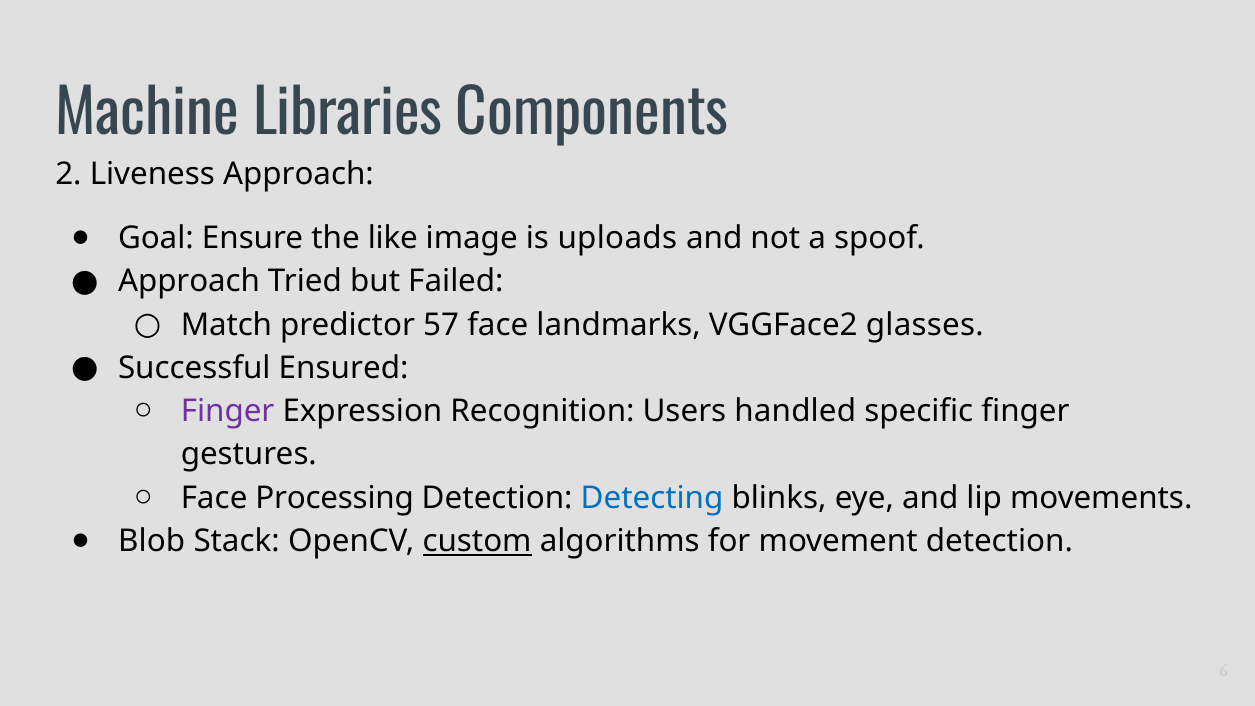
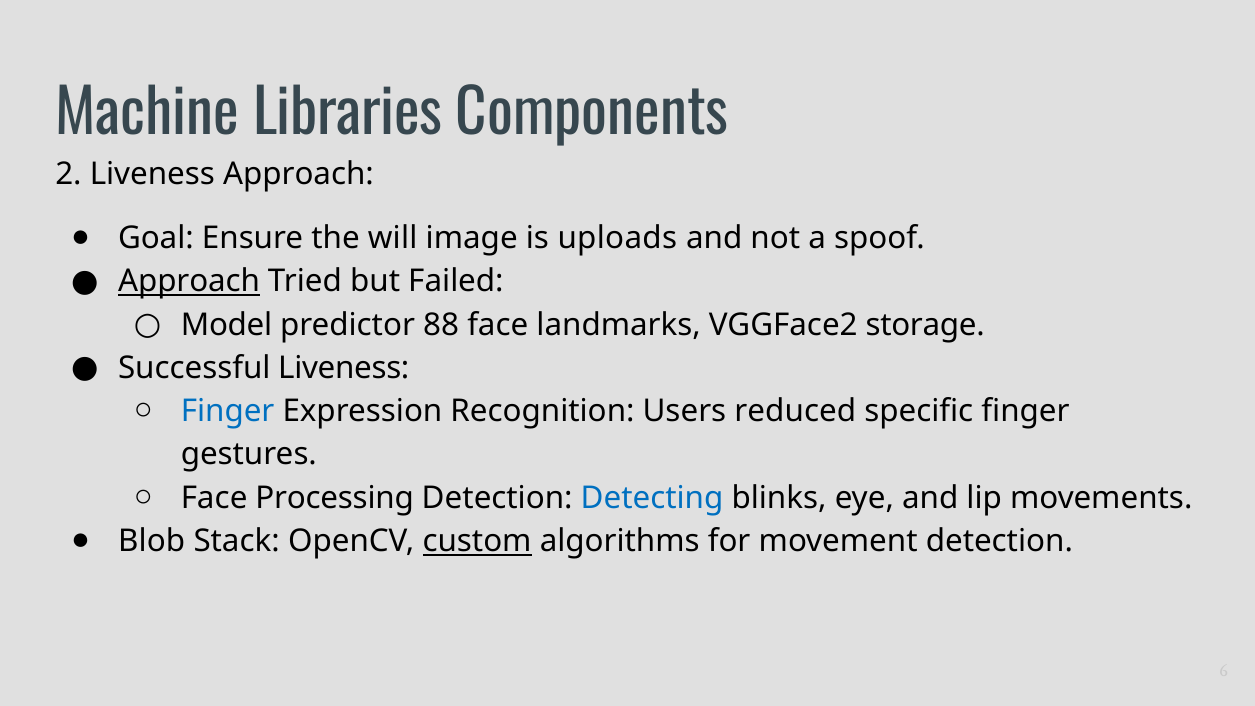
like: like -> will (393, 238)
Approach underline: none -> present (189, 281)
Match: Match -> Model (227, 325)
57: 57 -> 88 (441, 325)
glasses: glasses -> storage (925, 325)
Successful Ensured: Ensured -> Liveness (344, 368)
Finger colour: purple -> blue (228, 411)
handled: handled -> reduced (795, 411)
